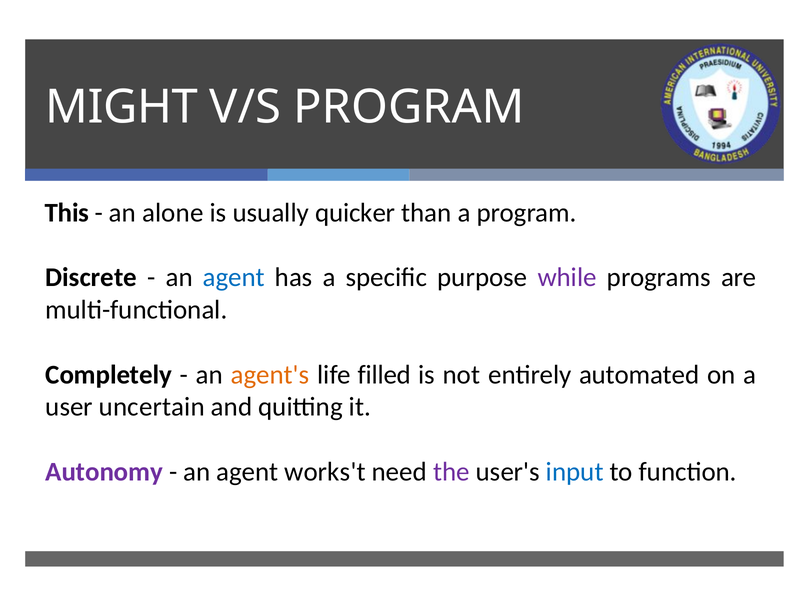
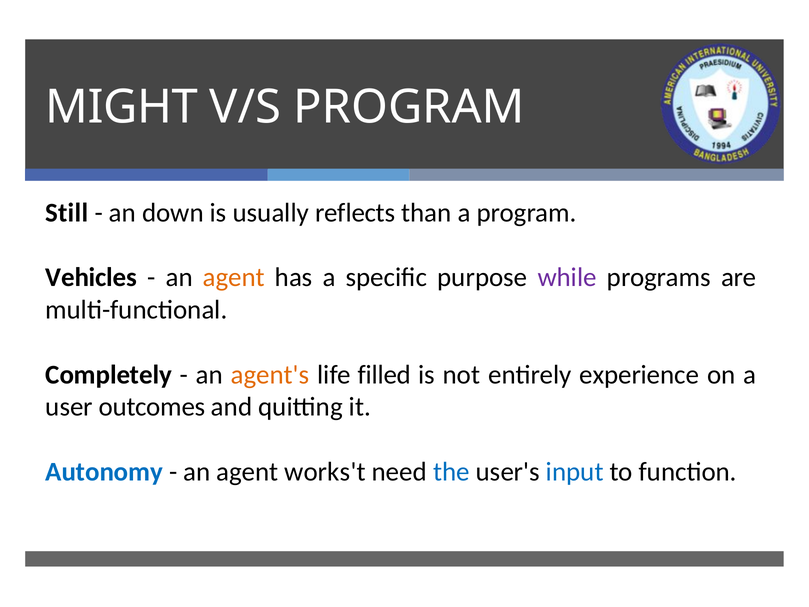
This: This -> Still (67, 213)
alone: alone -> down (173, 213)
quicker: quicker -> reflects (355, 213)
Discrete: Discrete -> Vehicles (91, 277)
agent colour: blue -> orange (234, 277)
automated: automated -> experience (639, 375)
uncertain: uncertain -> outcomes (152, 407)
Autonomy colour: purple -> blue (104, 472)
the colour: purple -> blue (451, 472)
